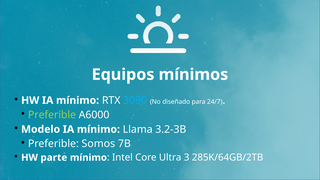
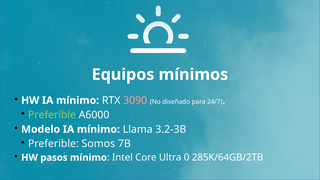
3090 colour: light blue -> pink (135, 100)
parte: parte -> pasos (54, 158)
3: 3 -> 0 (187, 158)
